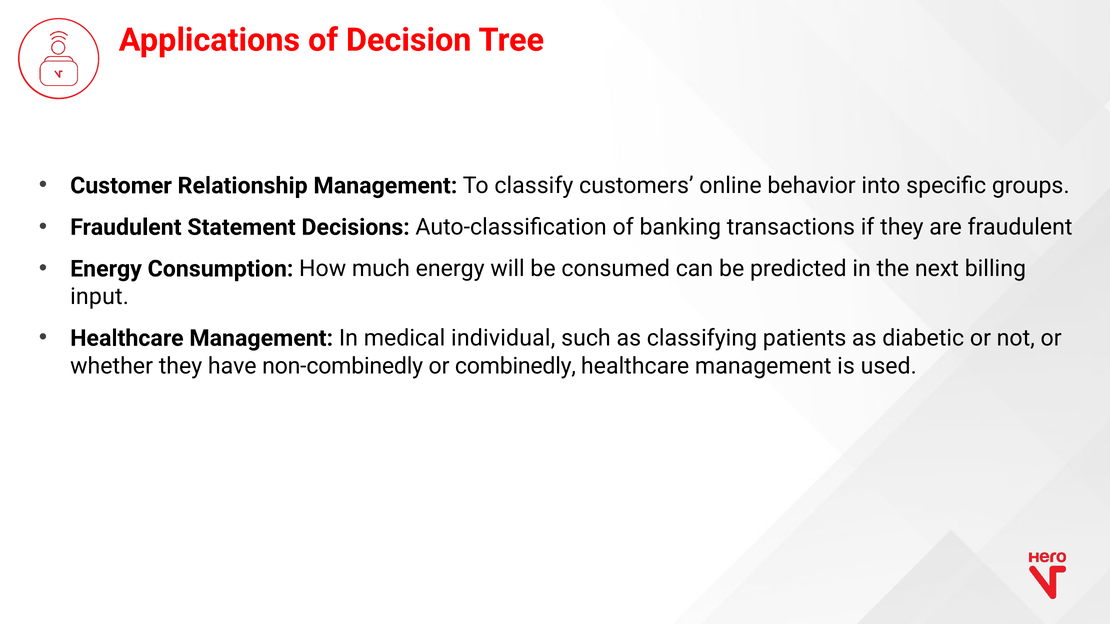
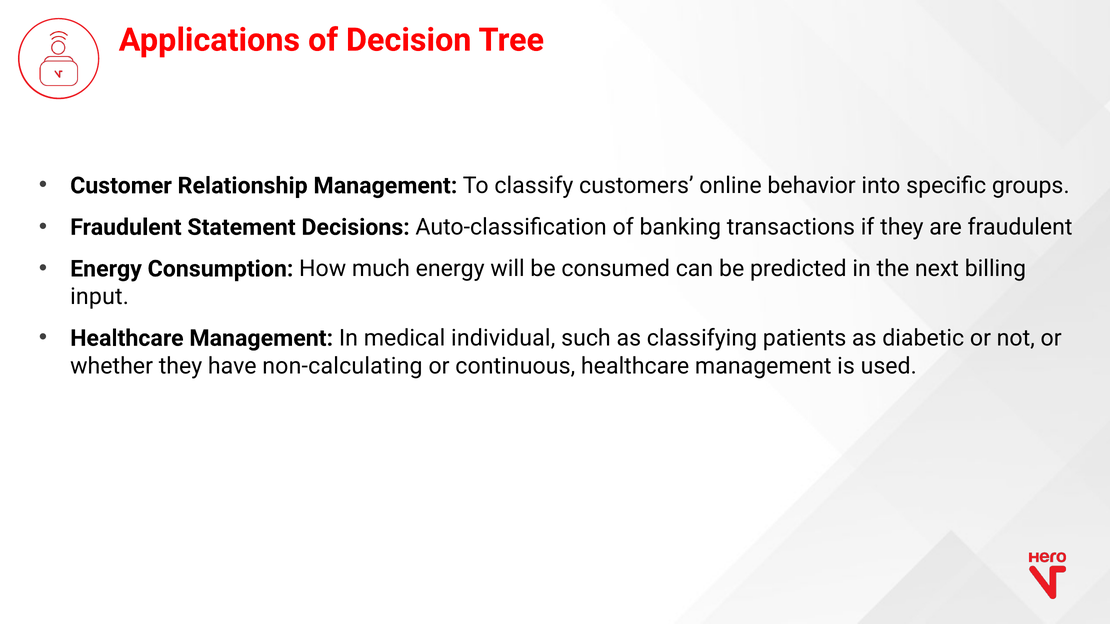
non-combinedly: non-combinedly -> non-calculating (342, 366)
combinedly: combinedly -> continuous (515, 366)
